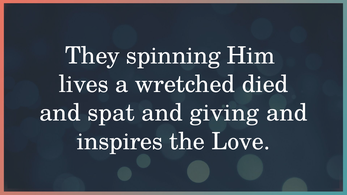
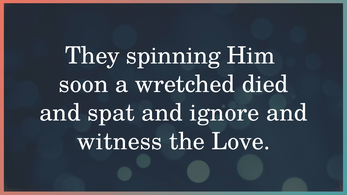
lives: lives -> soon (84, 84)
giving: giving -> ignore (224, 113)
inspires: inspires -> witness (120, 142)
